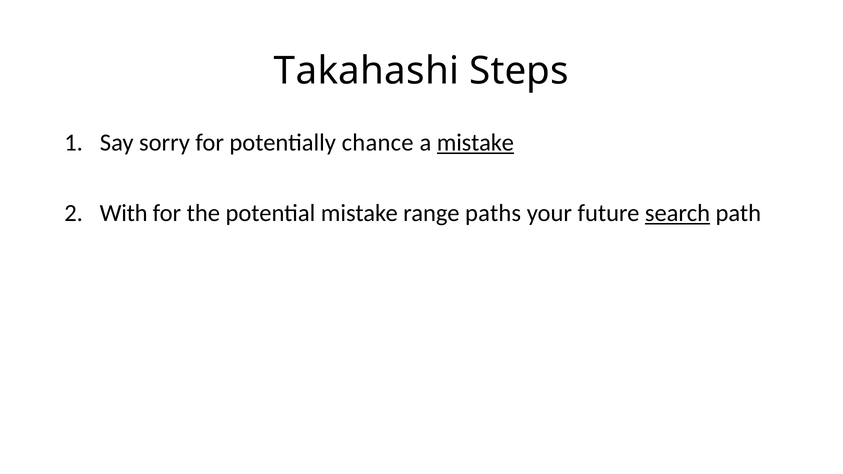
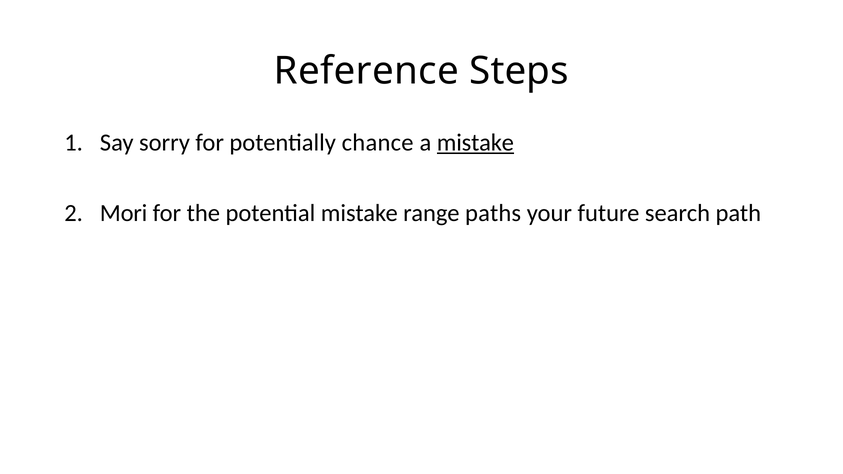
Takahashi: Takahashi -> Reference (367, 71)
With: With -> Mori (124, 213)
search underline: present -> none (678, 213)
